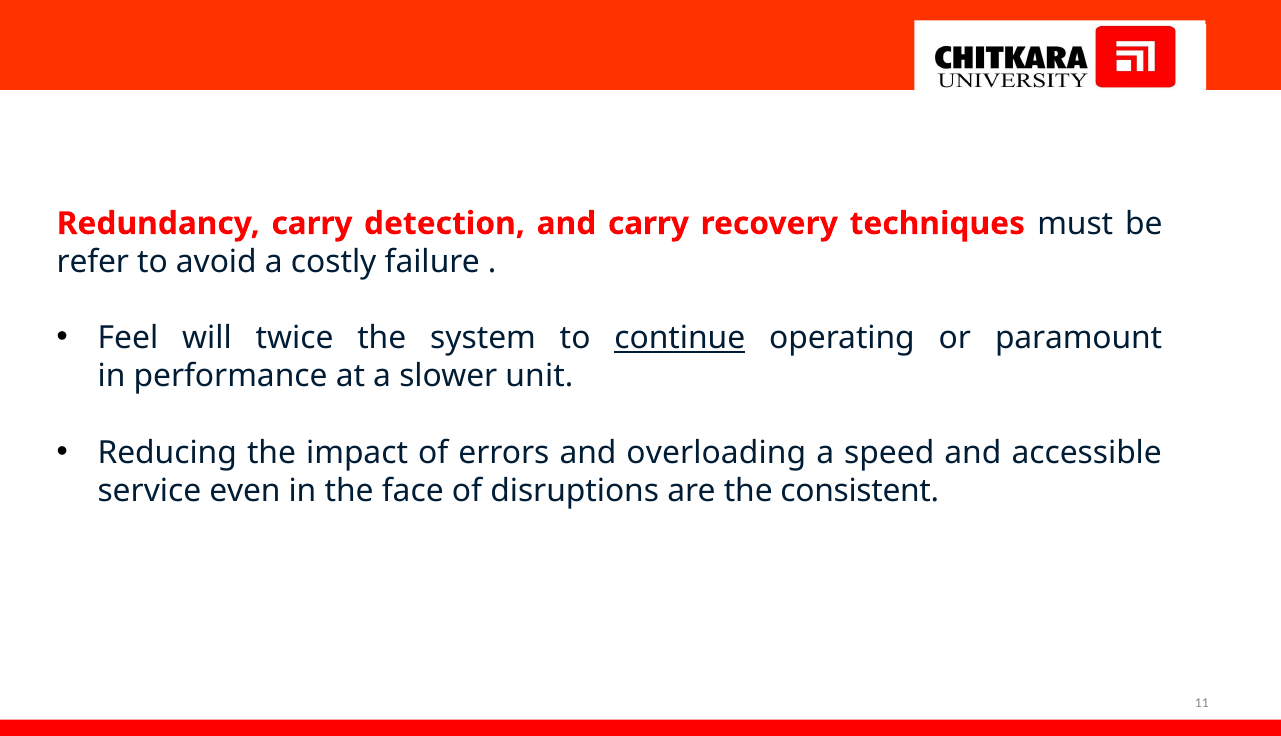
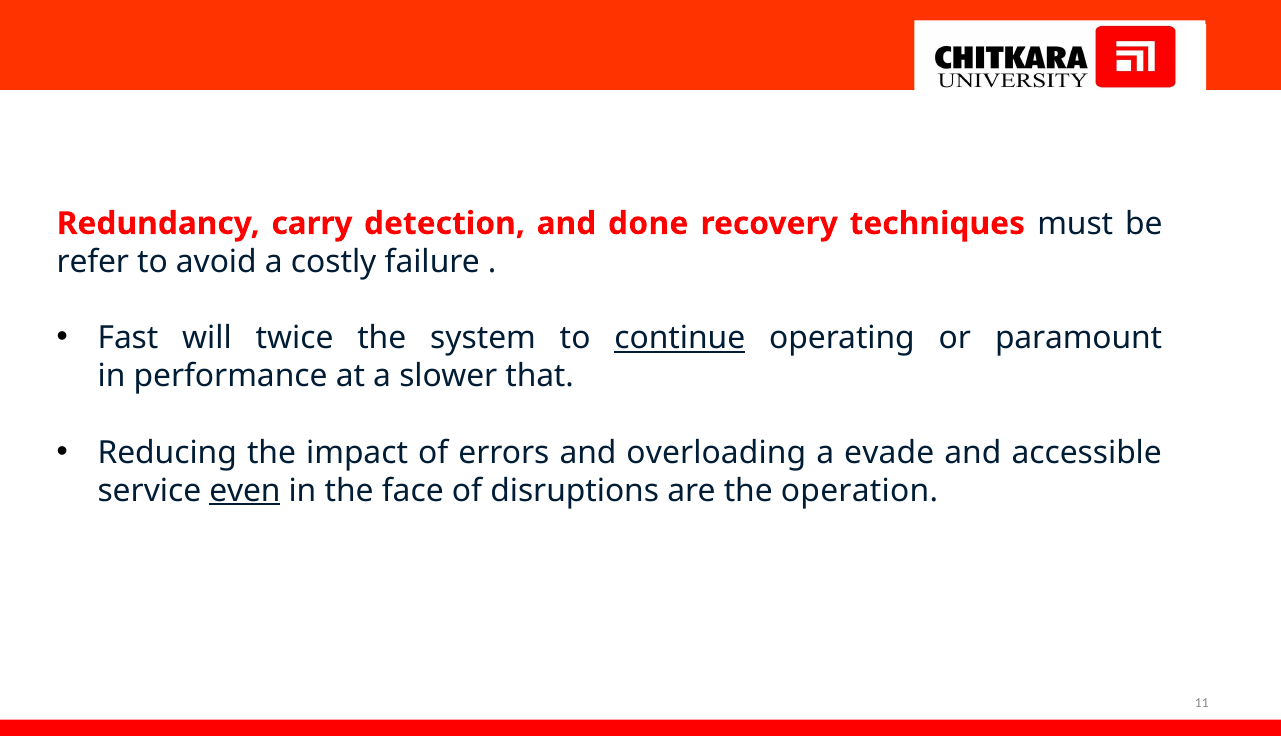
and carry: carry -> done (648, 223)
Feel: Feel -> Fast (128, 338)
unit: unit -> that (540, 376)
speed: speed -> evade (889, 452)
even underline: none -> present (245, 491)
consistent: consistent -> operation (860, 491)
